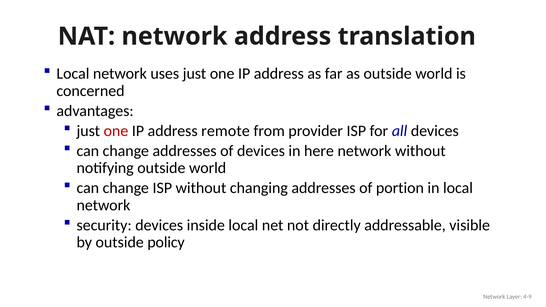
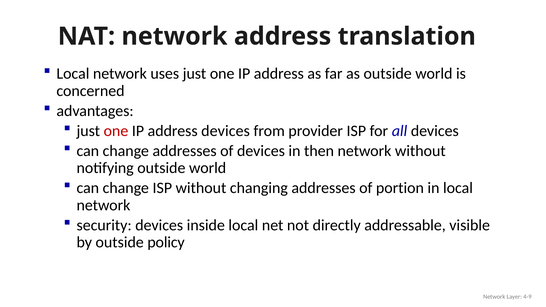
address remote: remote -> devices (226, 131)
here: here -> then (319, 151)
